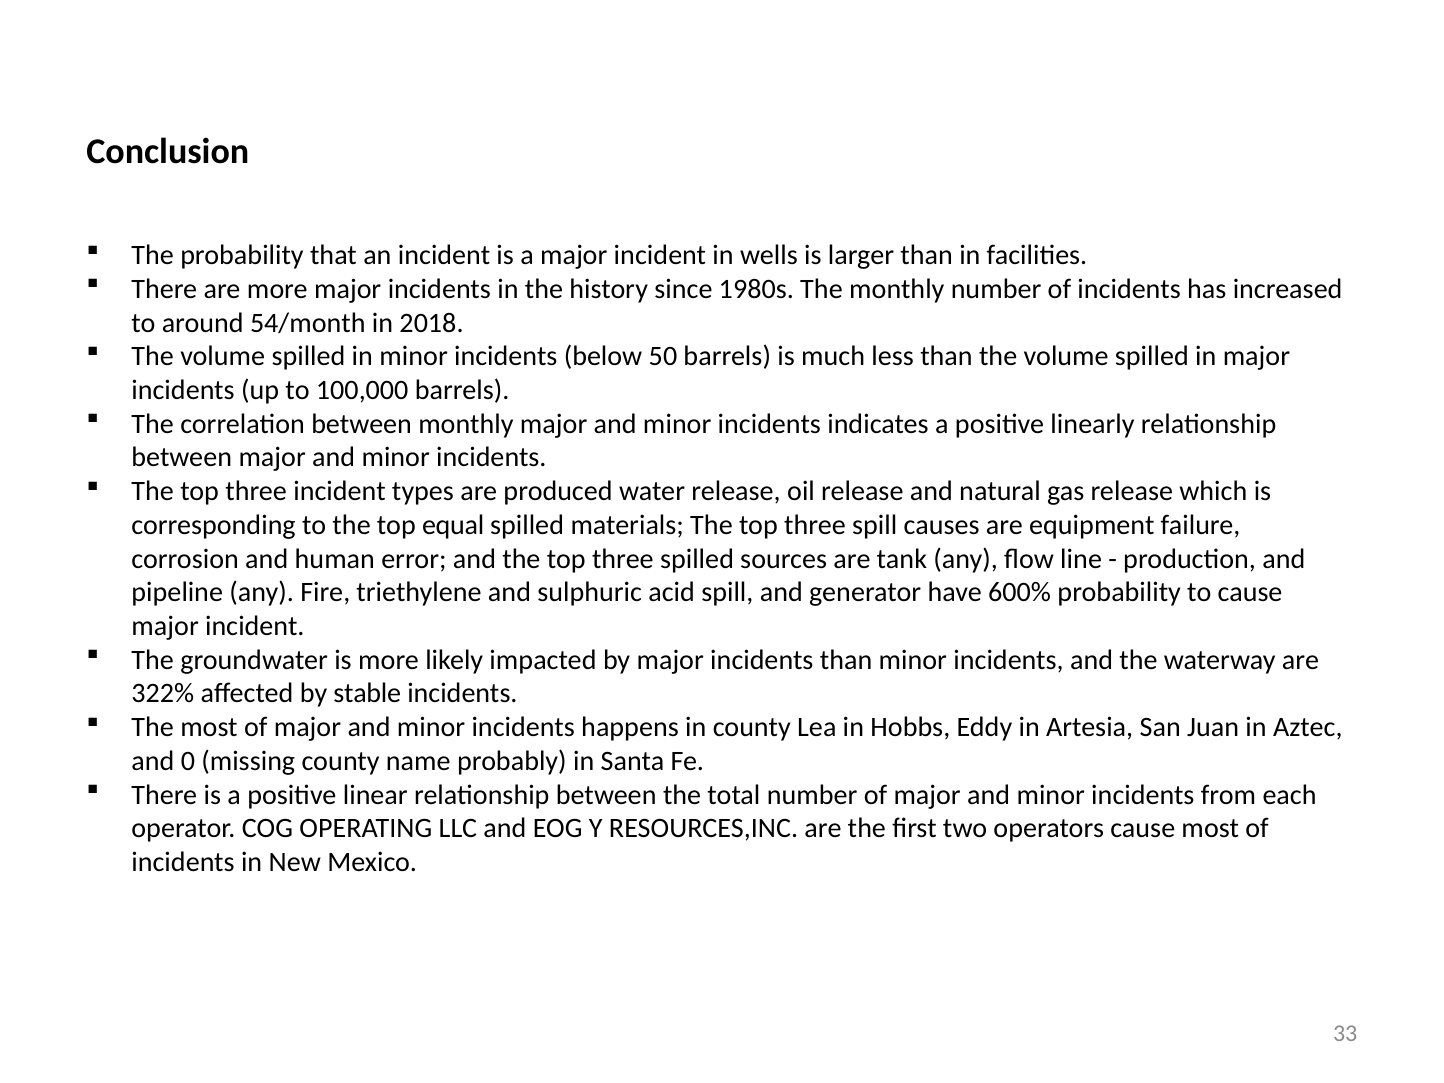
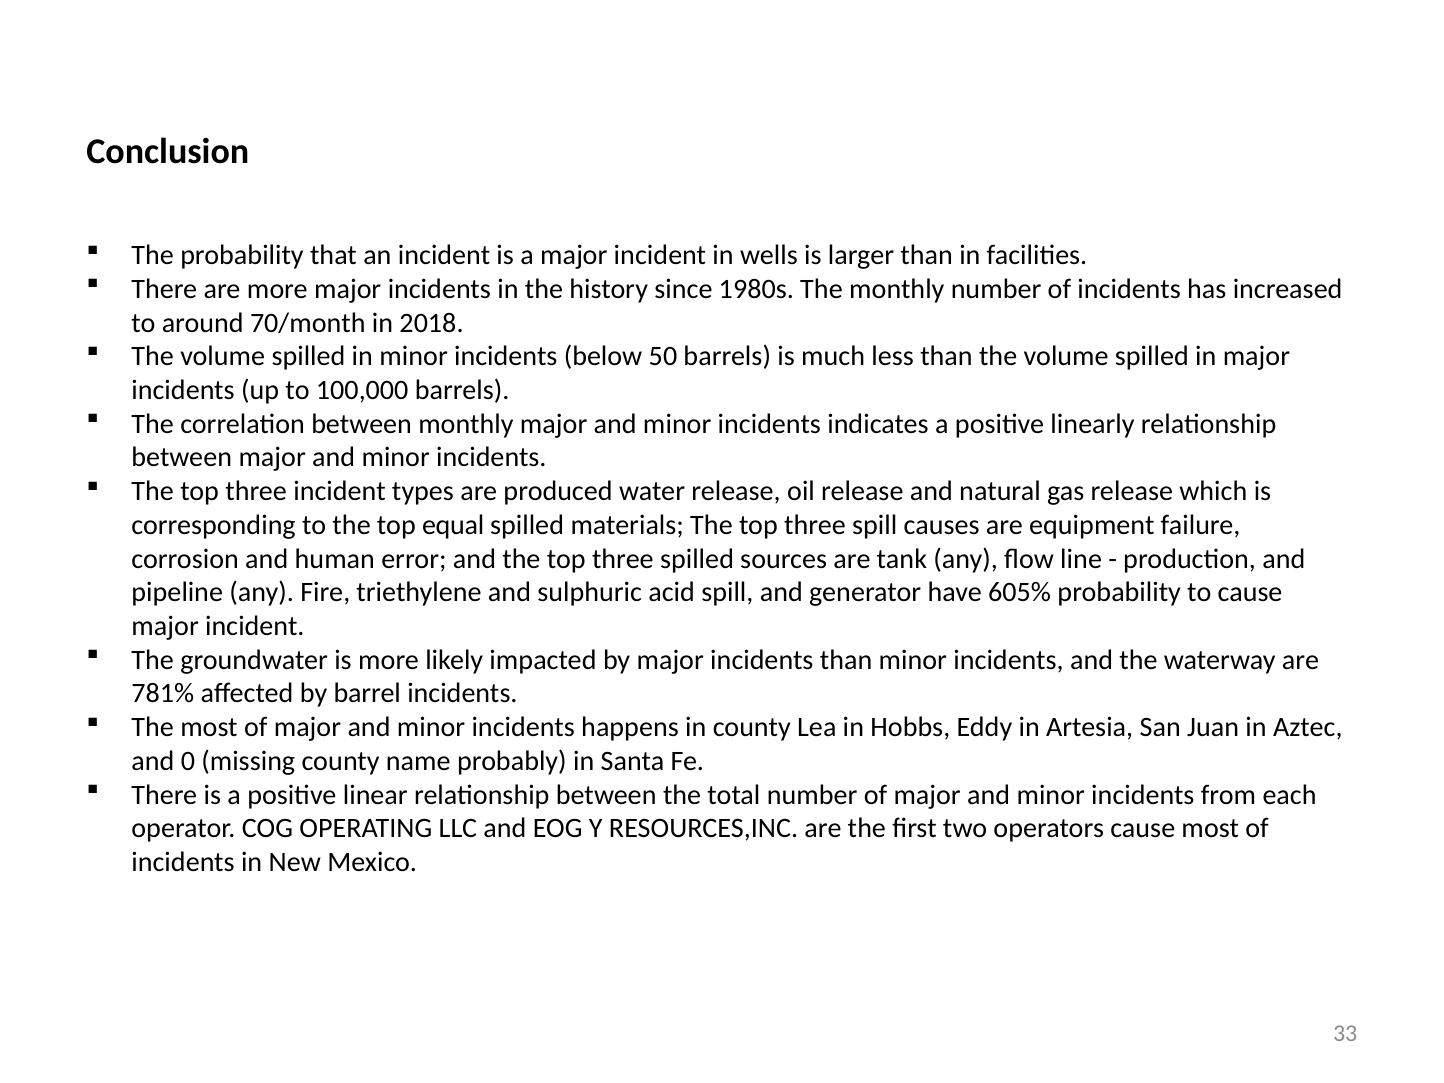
54/month: 54/month -> 70/month (308, 323)
600%: 600% -> 605% (1020, 592)
322%: 322% -> 781% (163, 694)
stable: stable -> barrel (367, 694)
